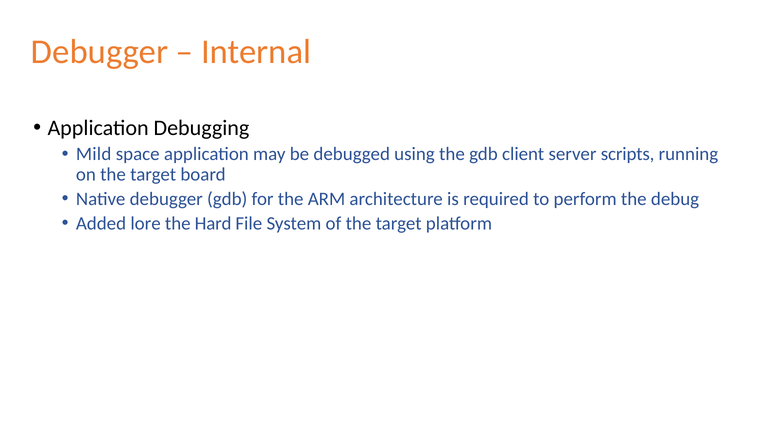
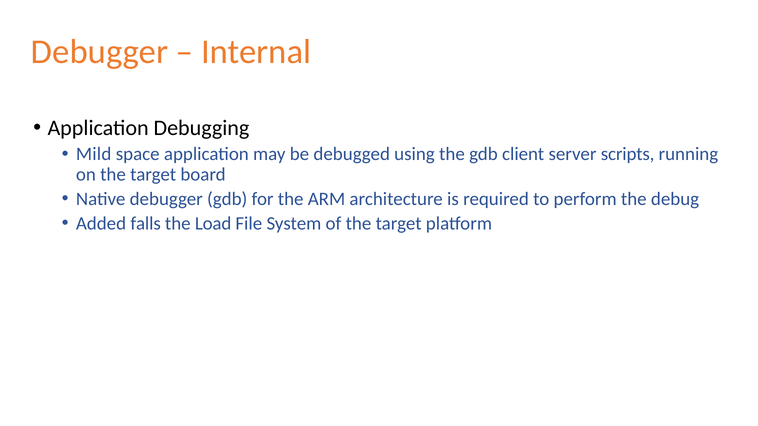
lore: lore -> falls (146, 223)
Hard: Hard -> Load (213, 223)
